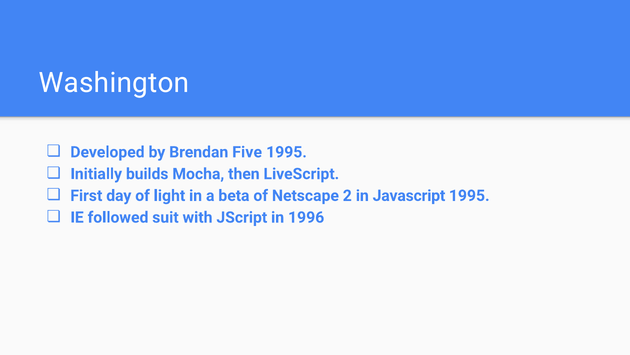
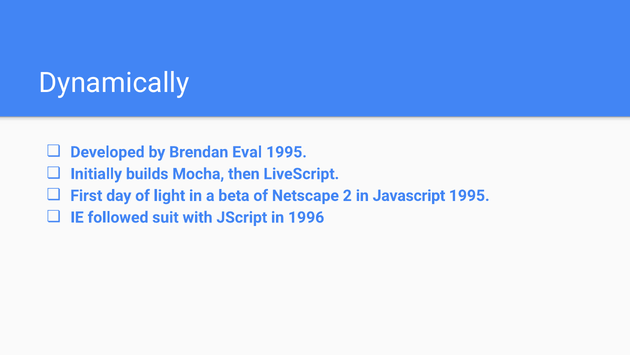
Washington: Washington -> Dynamically (114, 83)
Five: Five -> Eval (247, 152)
